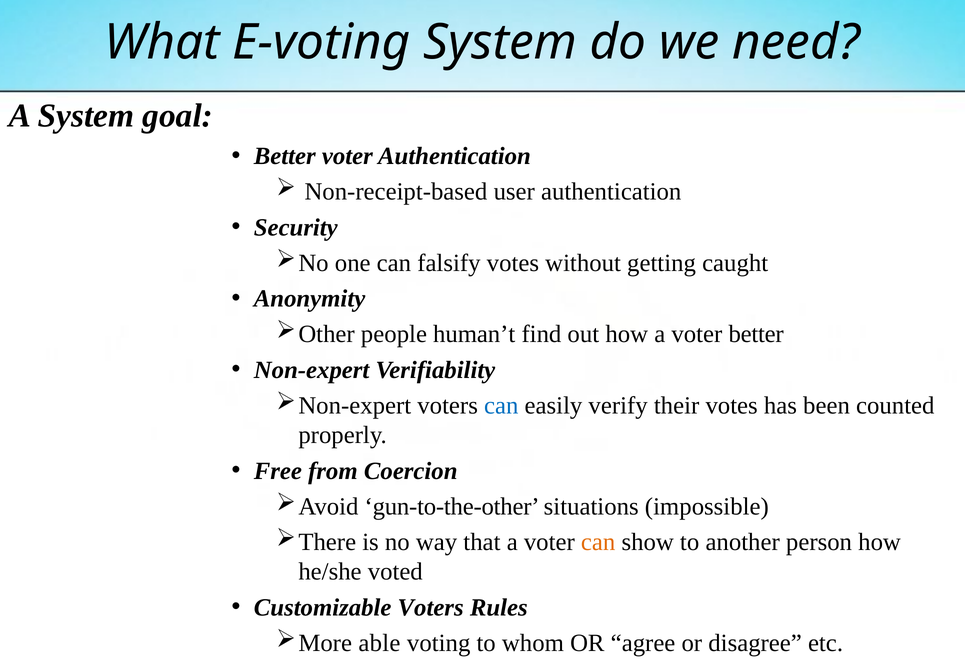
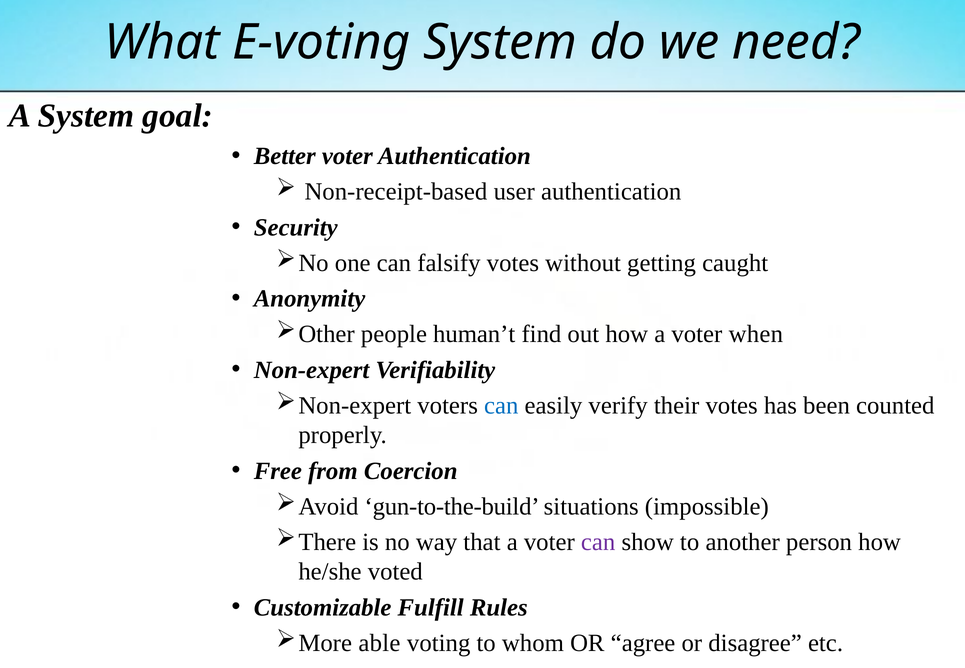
voter better: better -> when (756, 334)
gun-to-the-other: gun-to-the-other -> gun-to-the-build (452, 507)
can colour: orange -> purple (598, 542)
Customizable Voters: Voters -> Fulfill (431, 608)
